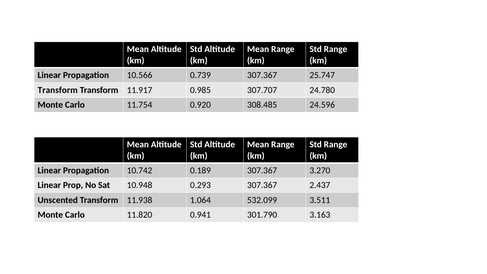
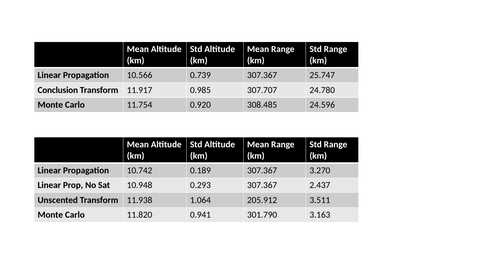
Transform: Transform -> Conclusion (58, 90)
532.099: 532.099 -> 205.912 (262, 200)
